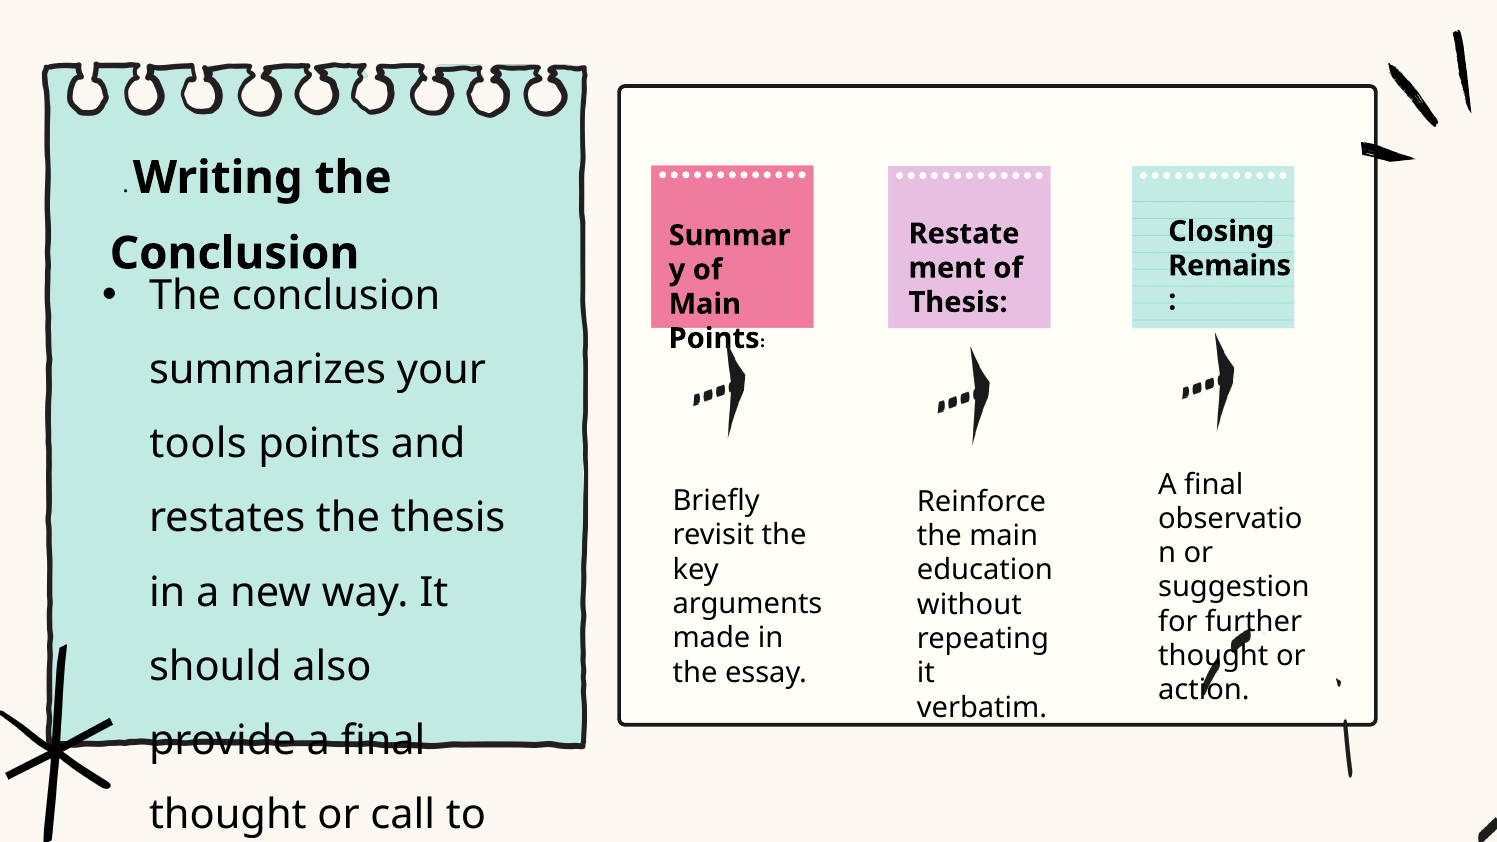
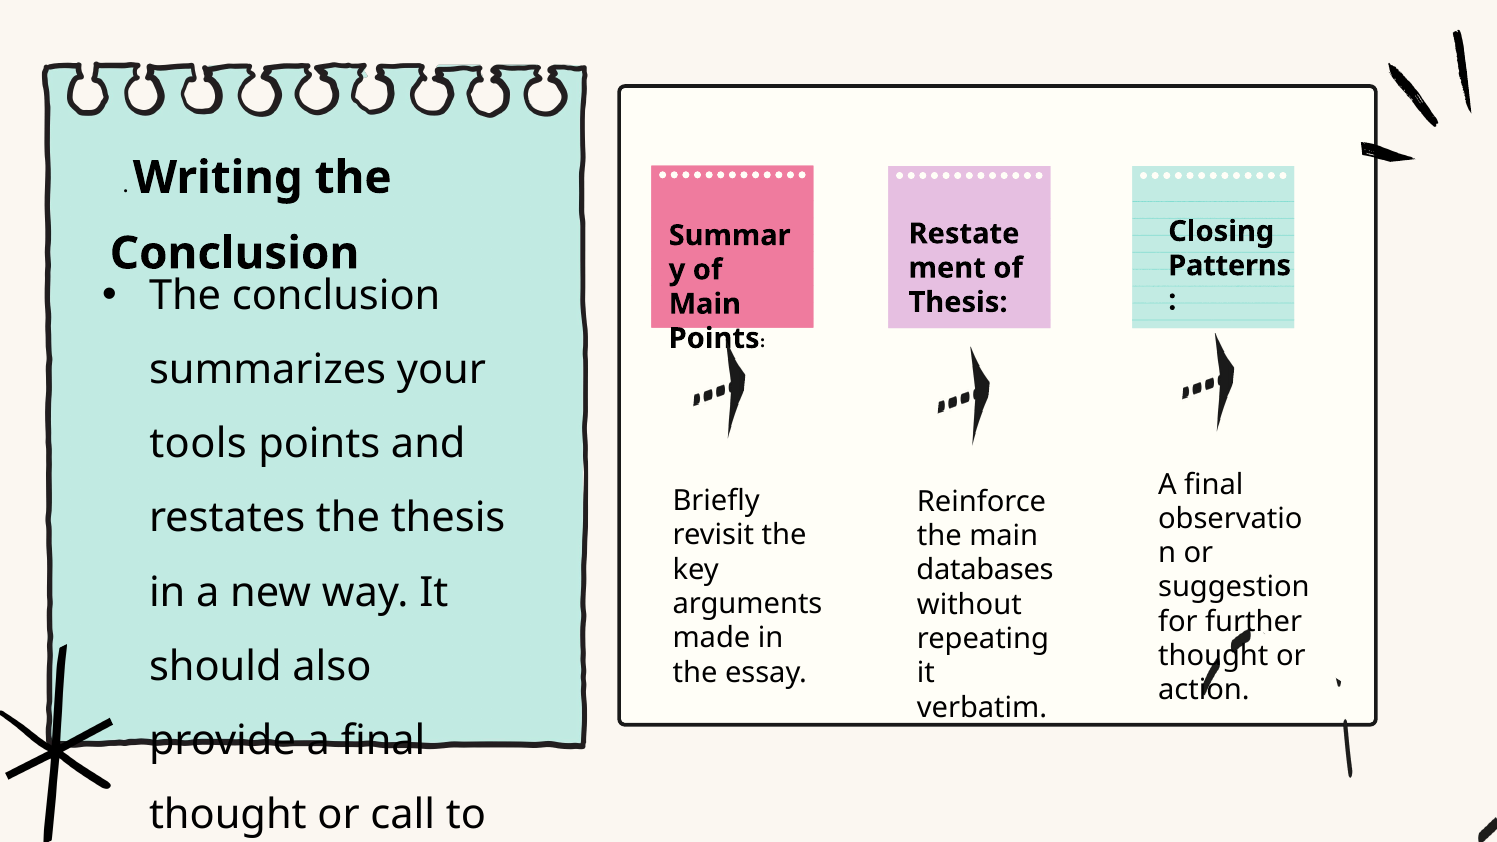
Remains: Remains -> Patterns (1230, 266)
education: education -> databases (985, 570)
